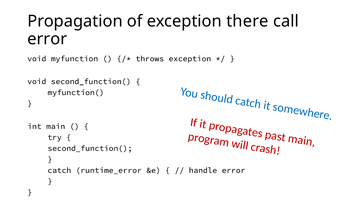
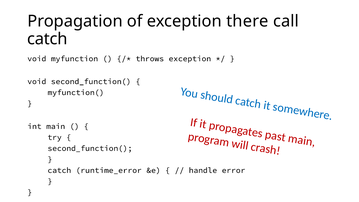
error: error -> catch (47, 39)
